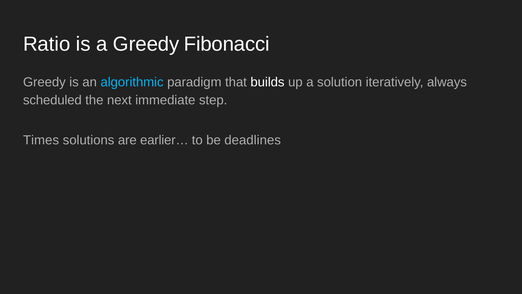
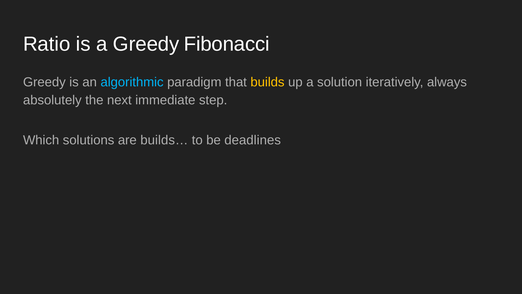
builds colour: white -> yellow (267, 82)
scheduled: scheduled -> absolutely (52, 100)
Times: Times -> Which (41, 140)
earlier…: earlier… -> builds… (164, 140)
